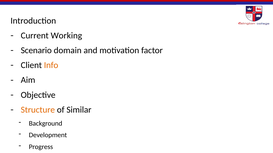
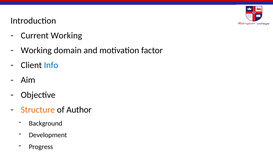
Scenario: Scenario -> Working (36, 51)
Info colour: orange -> blue (51, 65)
Similar: Similar -> Author (79, 110)
